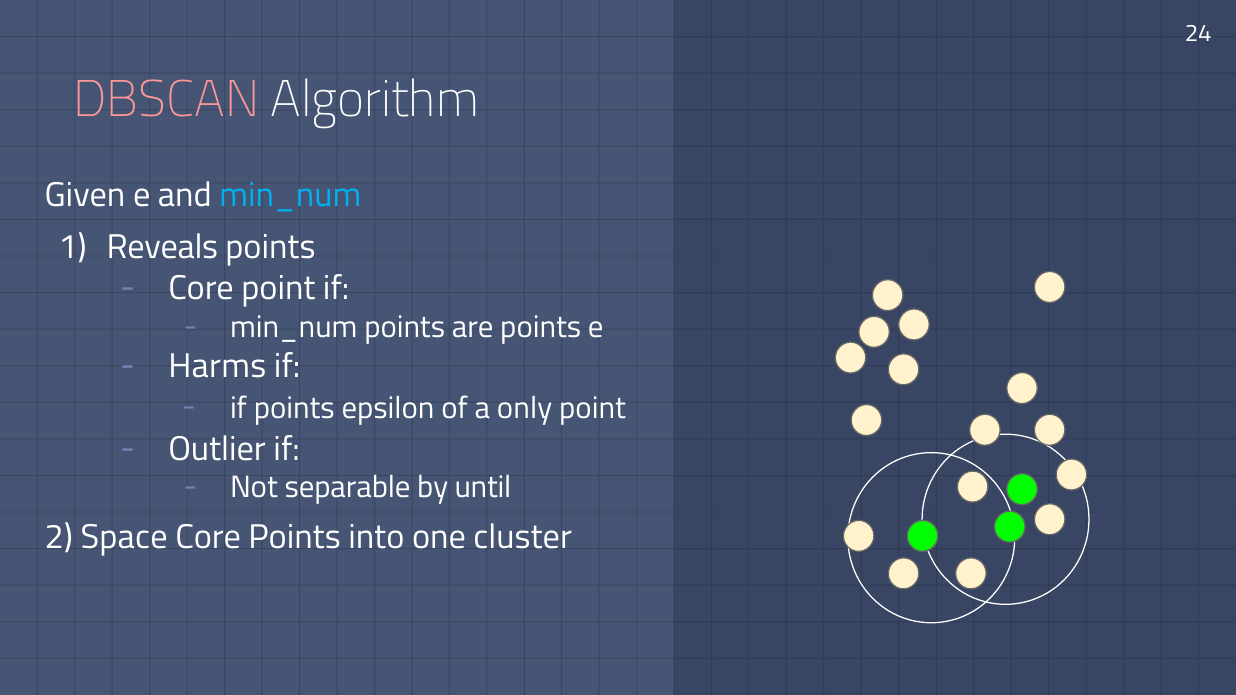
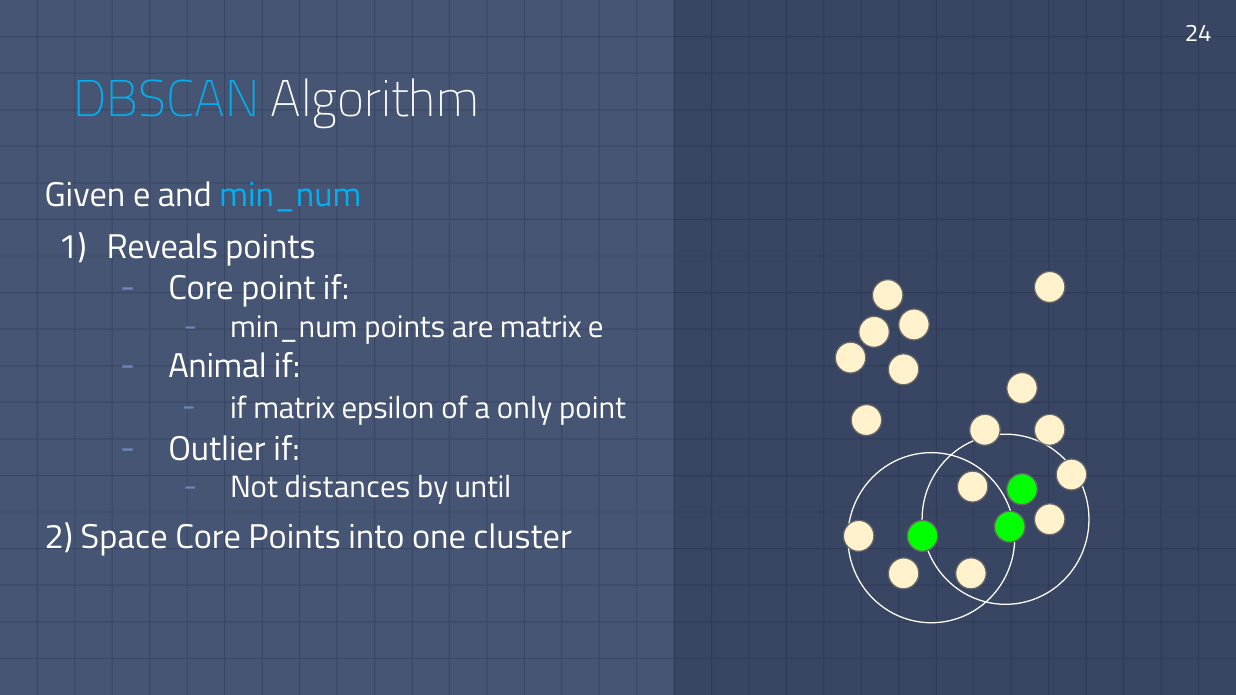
DBSCAN colour: pink -> light blue (166, 100)
are points: points -> matrix (541, 327)
Harms: Harms -> Animal (218, 366)
if points: points -> matrix (294, 409)
separable: separable -> distances (347, 488)
